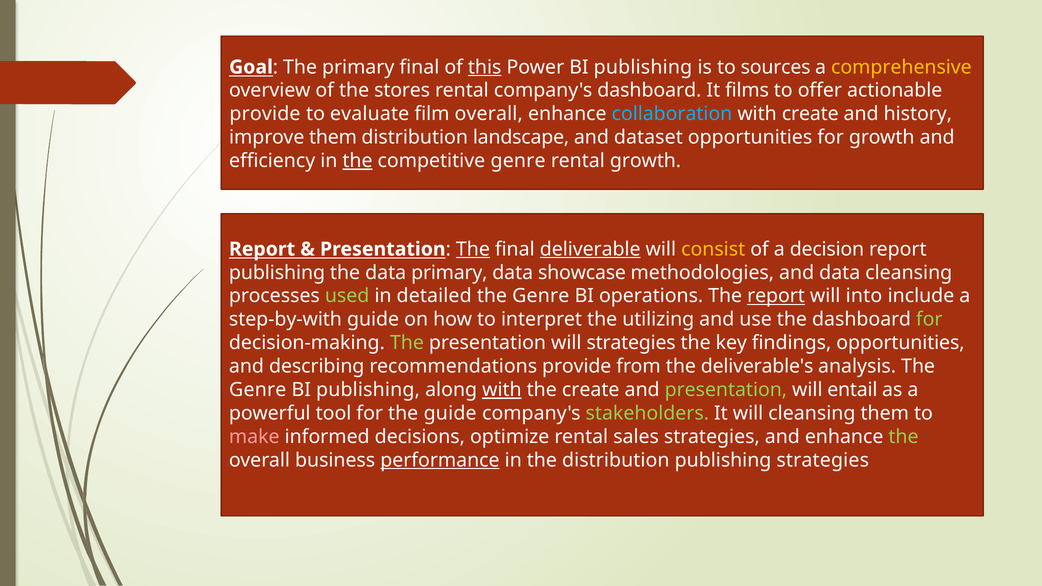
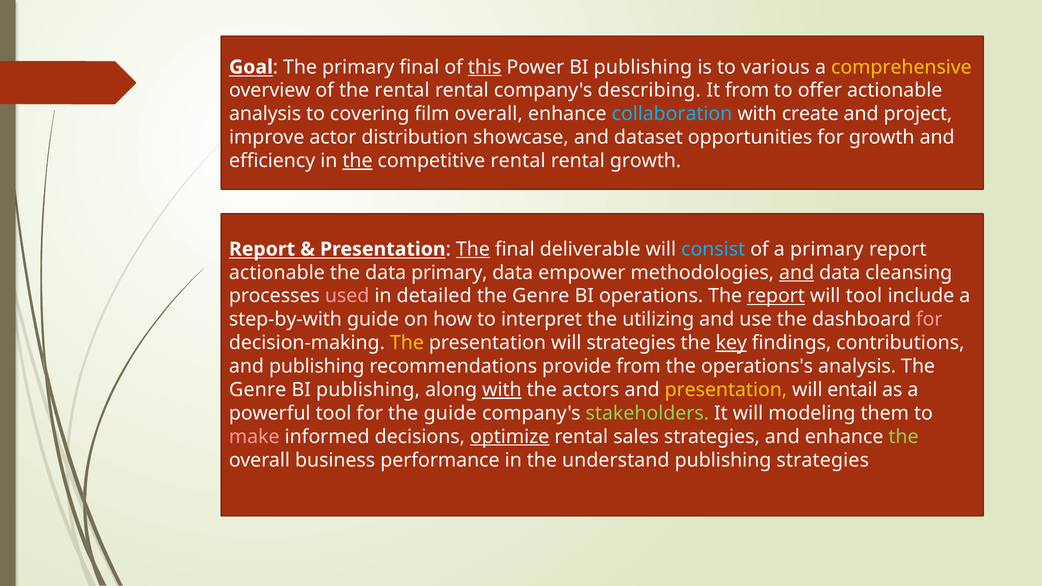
sources: sources -> various (775, 67)
the stores: stores -> rental (402, 91)
company's dashboard: dashboard -> describing (649, 91)
It films: films -> from (747, 91)
provide: provide -> analysis (265, 114)
evaluate: evaluate -> covering (370, 114)
history: history -> project (918, 114)
improve them: them -> actor (333, 137)
landscape: landscape -> showcase (521, 137)
competitive genre: genre -> rental (518, 161)
deliverable underline: present -> none (590, 249)
consist colour: yellow -> light blue (713, 249)
a decision: decision -> primary (827, 249)
publishing: publishing -> actionable (277, 273)
showcase: showcase -> empower (582, 273)
and underline: none -> present (797, 273)
used colour: light green -> pink (347, 296)
will into: into -> tool (864, 296)
for colour: light green -> pink (929, 320)
The colour: light green -> yellow (407, 343)
key underline: none -> present (731, 343)
findings opportunities: opportunities -> contributions (900, 343)
and describing: describing -> publishing (317, 366)
deliverable's: deliverable's -> operations's (757, 366)
the create: create -> actors (591, 390)
presentation colour: light green -> yellow (726, 390)
will cleansing: cleansing -> modeling (812, 413)
optimize underline: none -> present (510, 437)
performance underline: present -> none (440, 460)
the distribution: distribution -> understand (616, 460)
